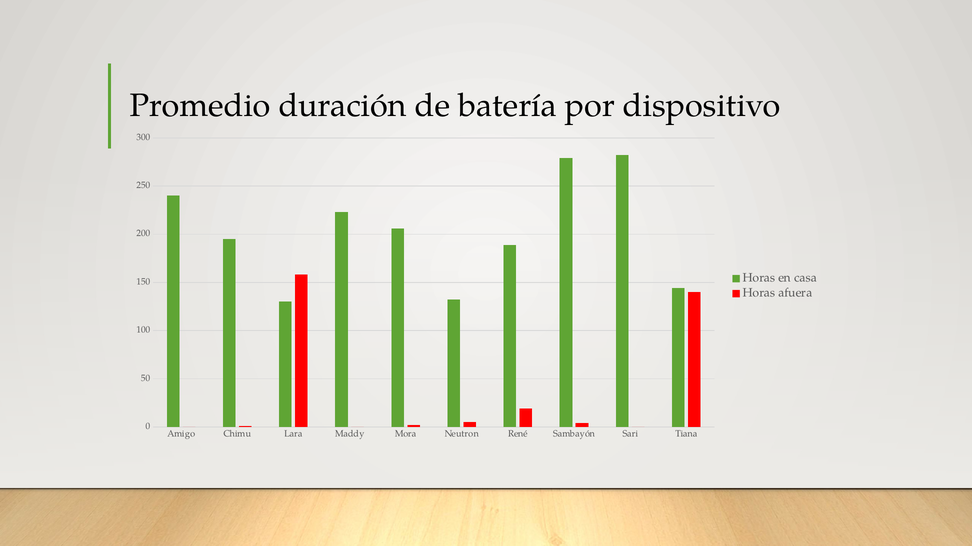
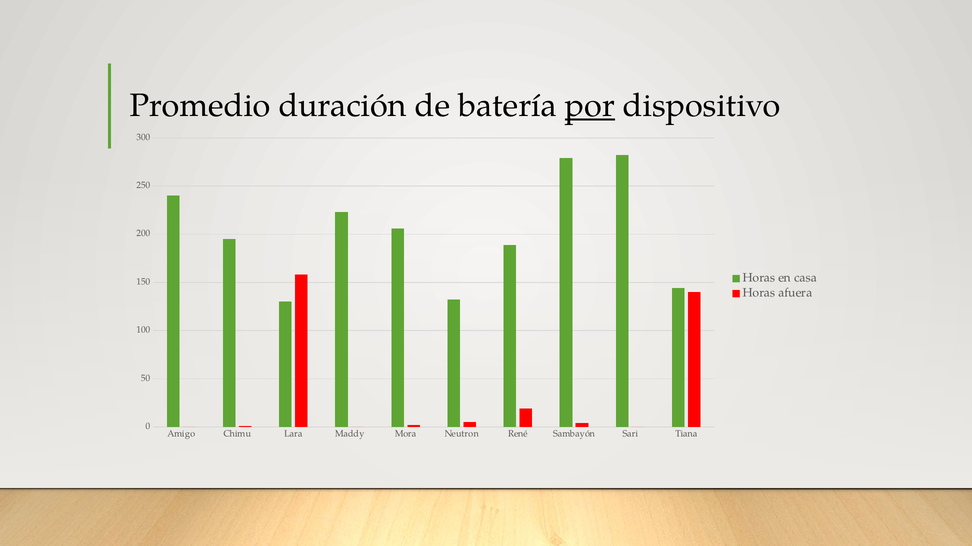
por underline: none -> present (590, 106)
